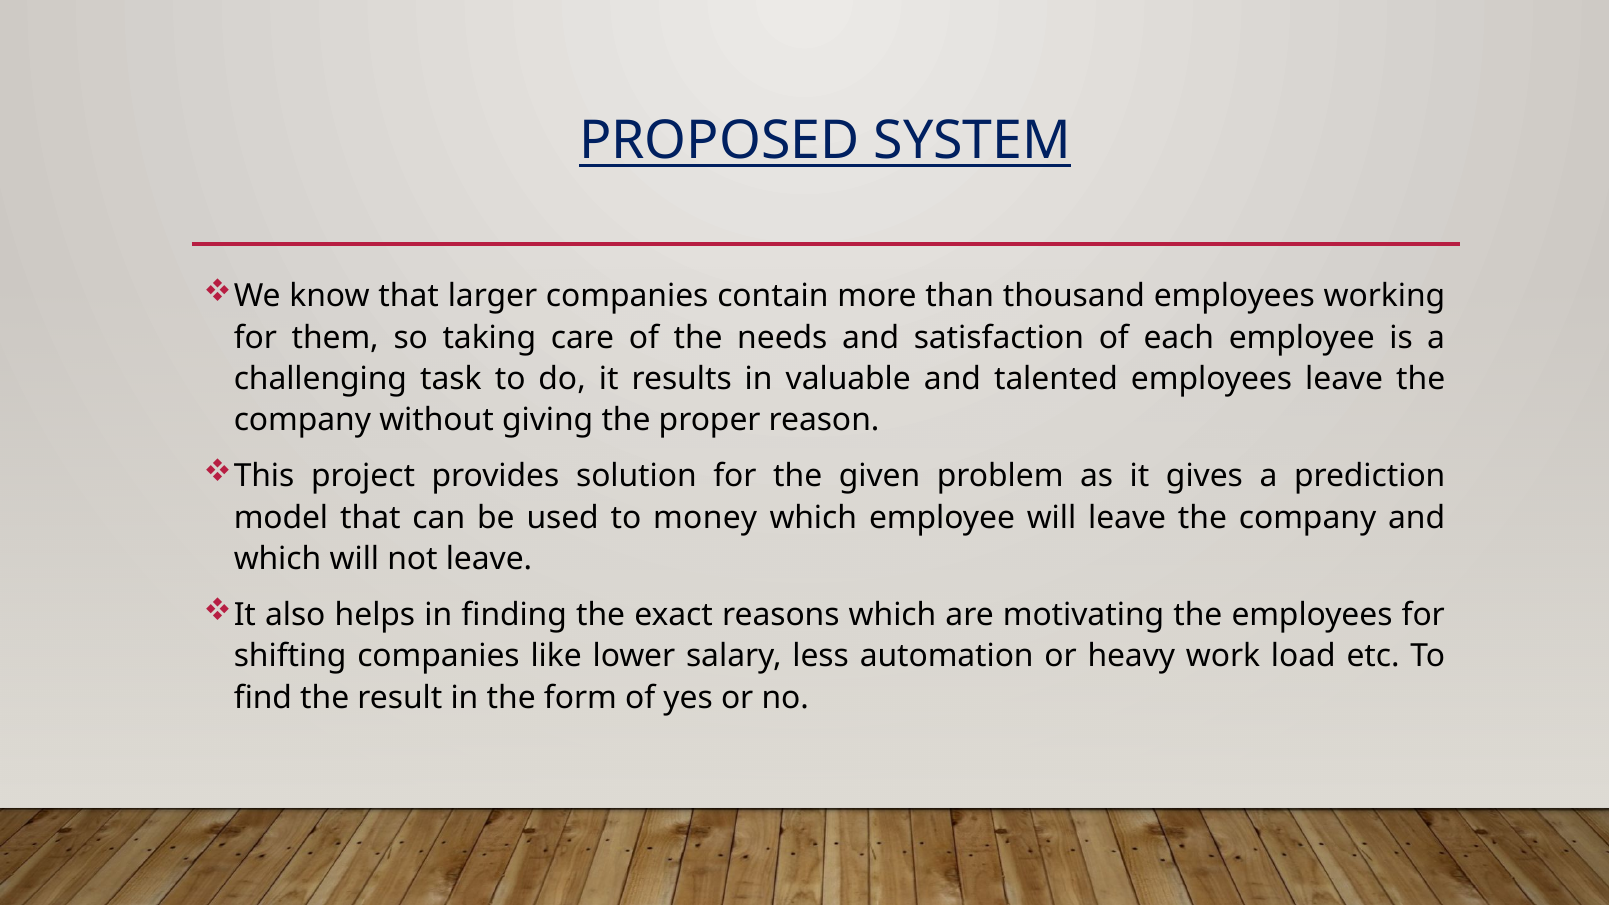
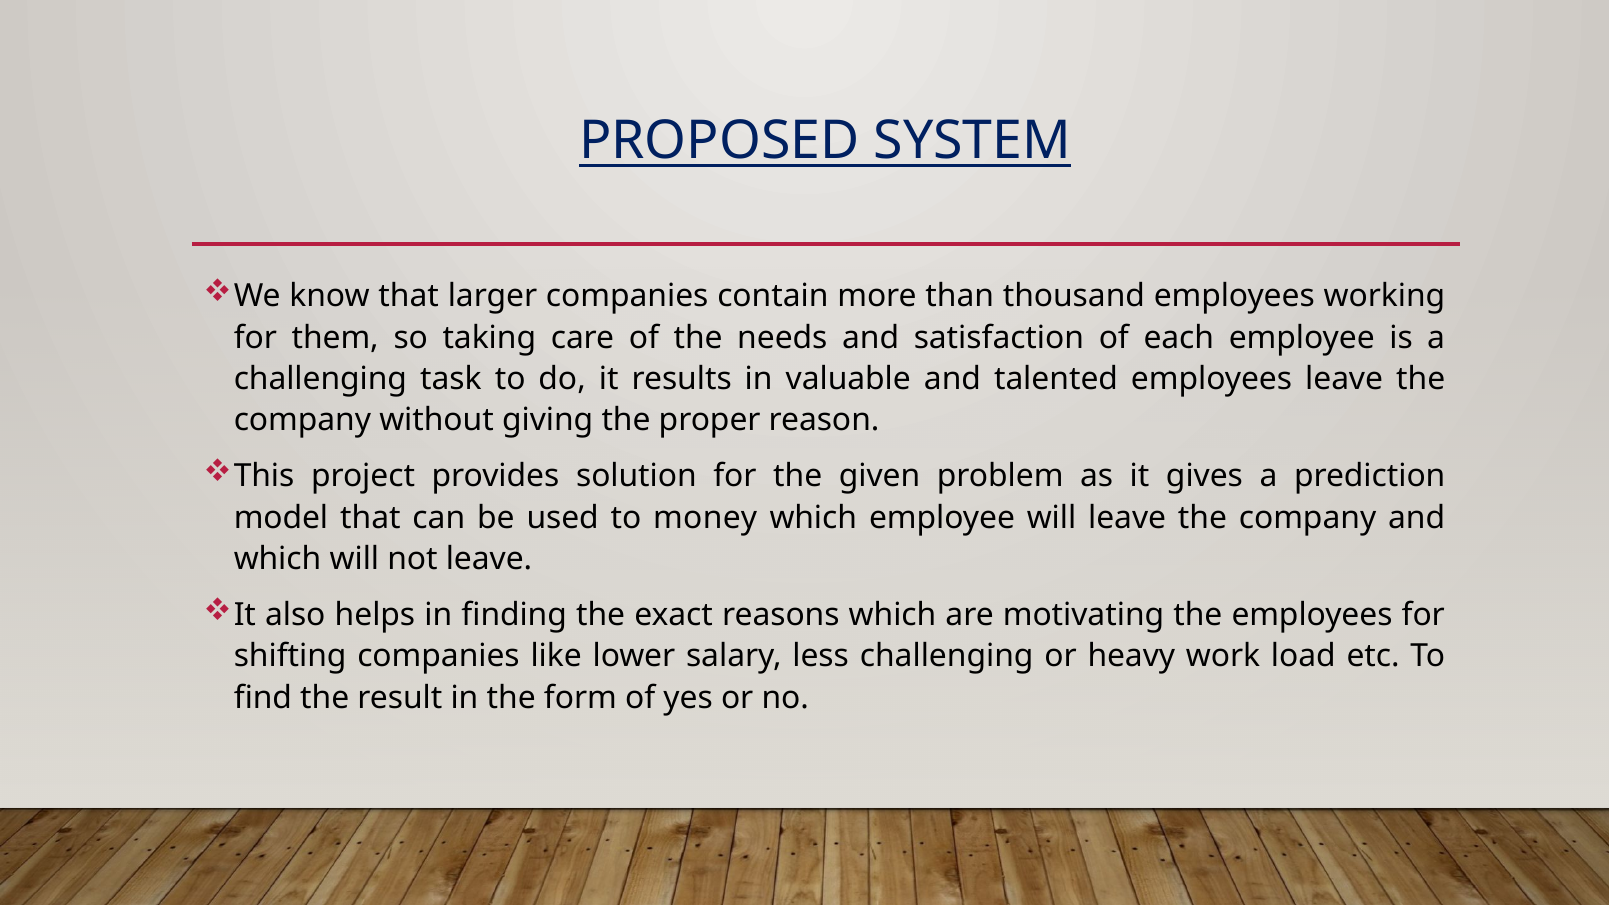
less automation: automation -> challenging (947, 656)
